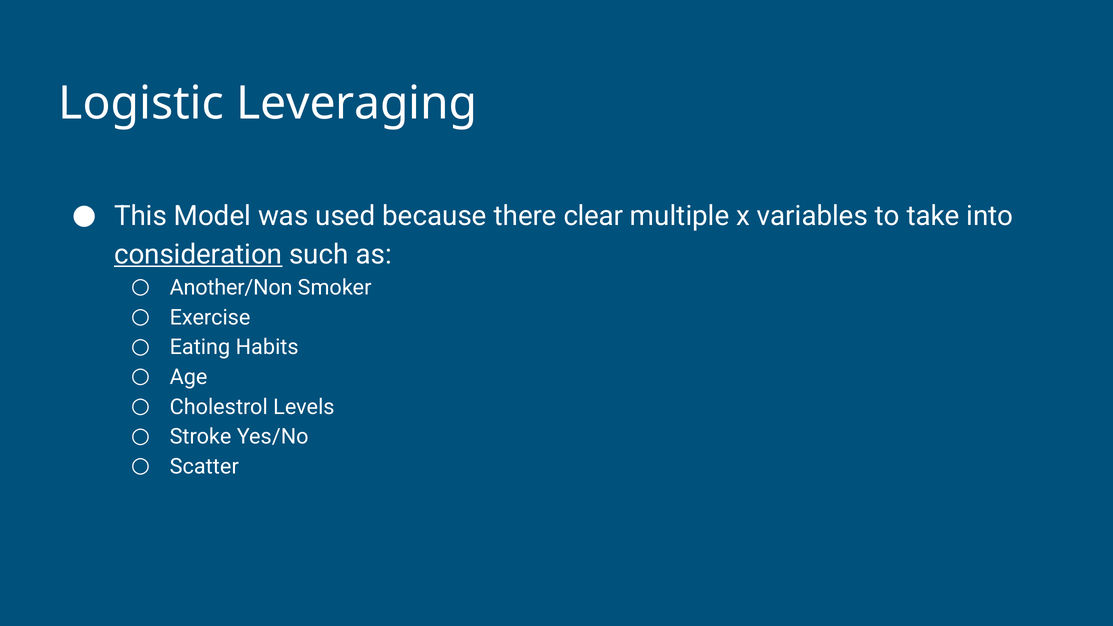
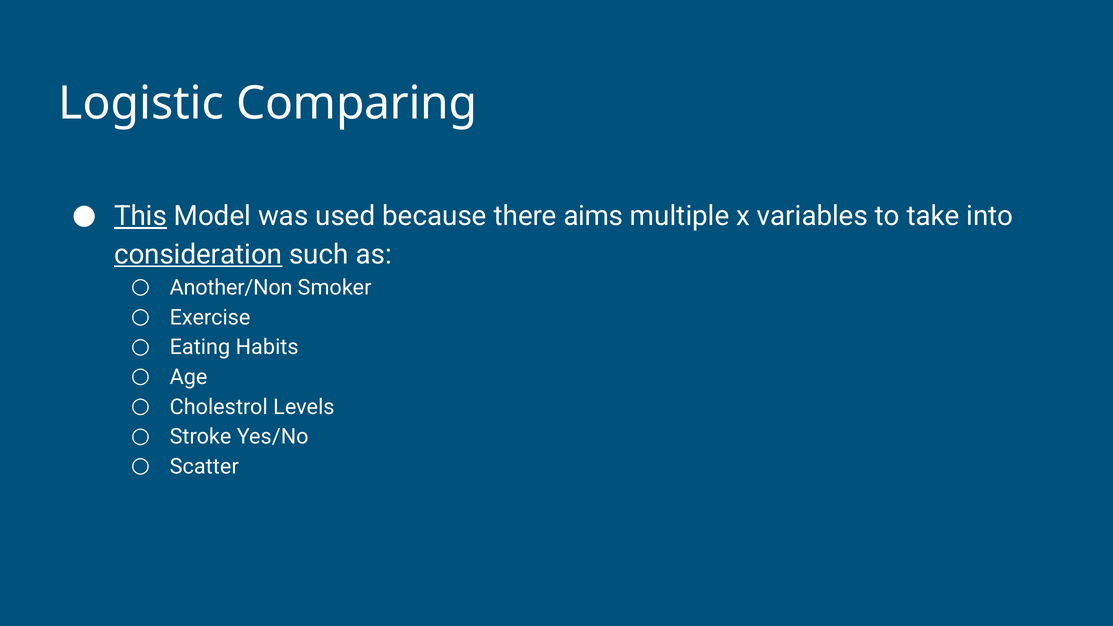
Leveraging: Leveraging -> Comparing (357, 103)
This underline: none -> present (140, 216)
clear: clear -> aims (593, 216)
